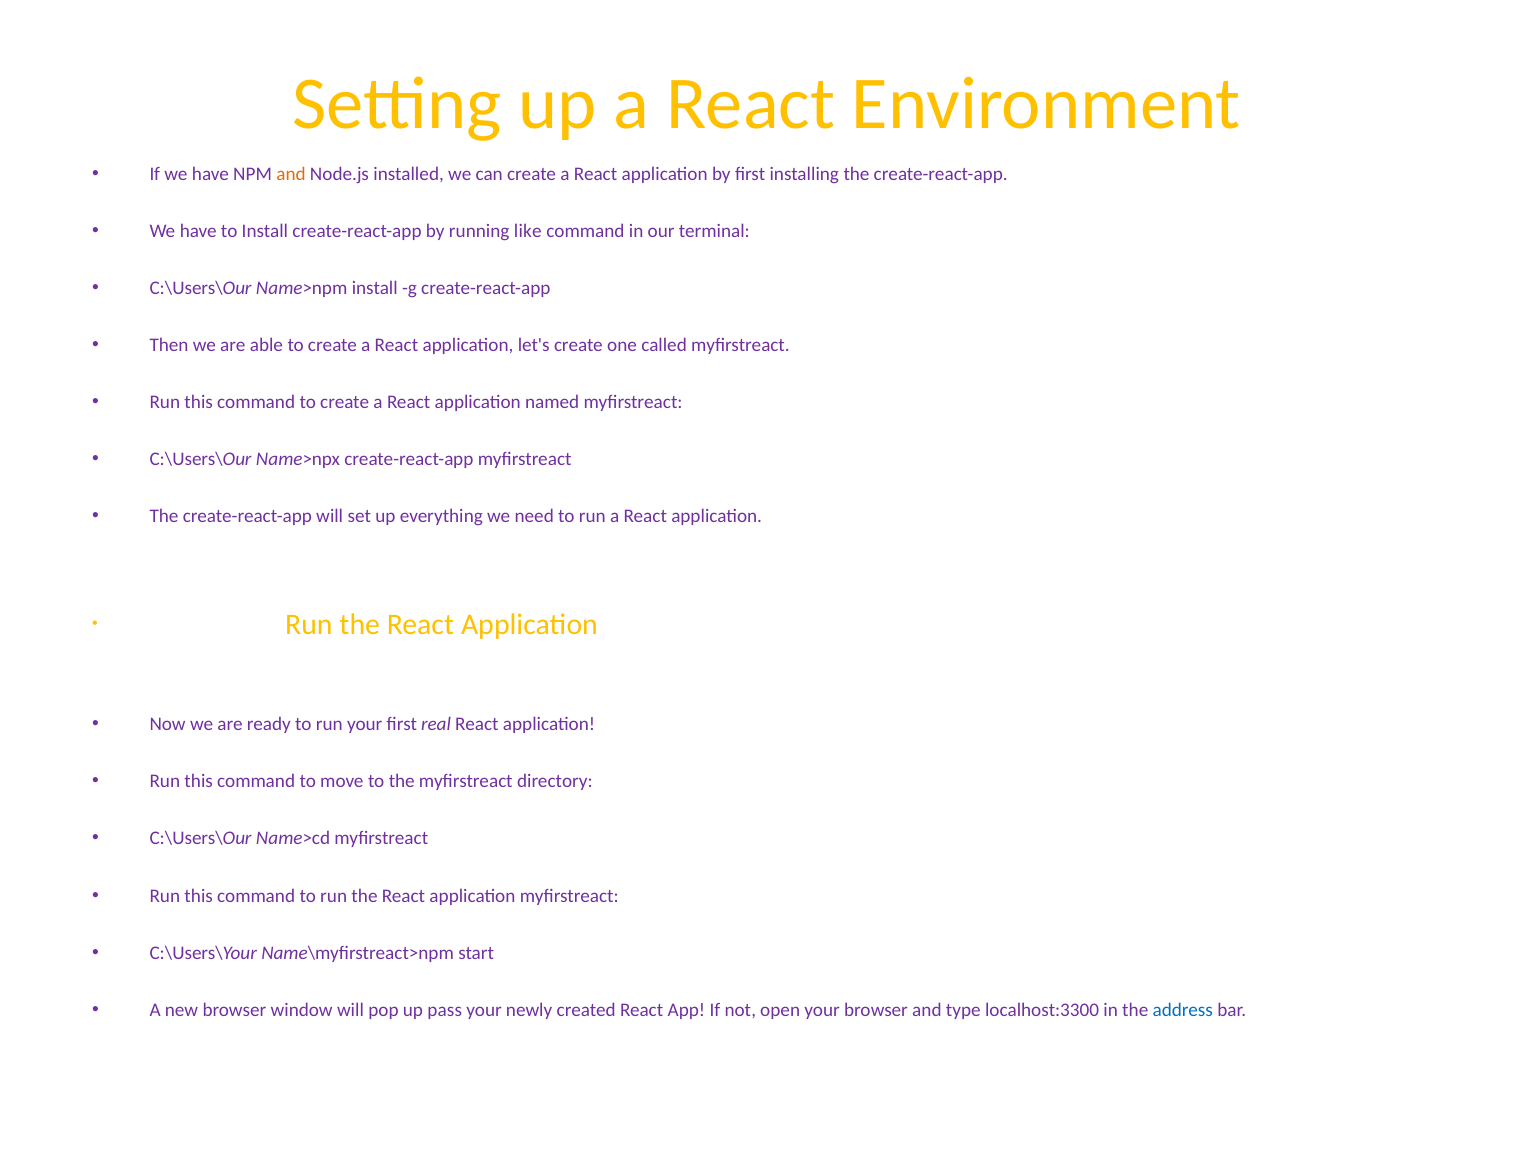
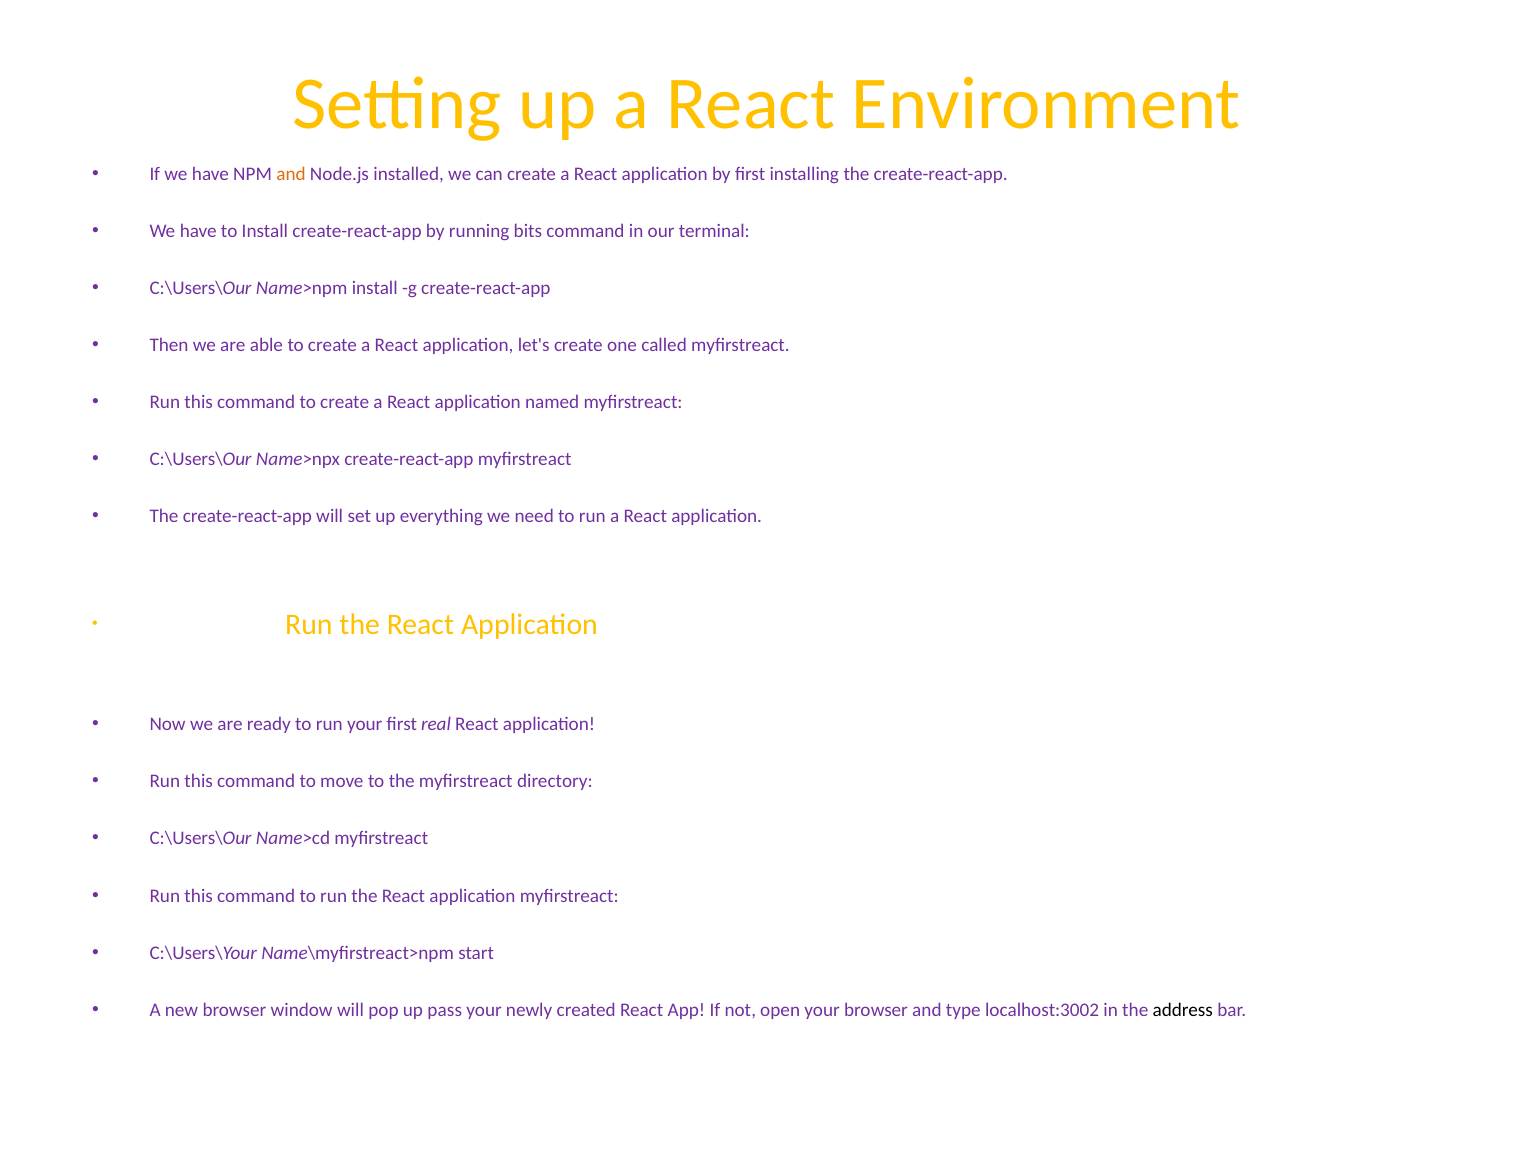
like: like -> bits (528, 231)
localhost:3300: localhost:3300 -> localhost:3002 (1042, 1010)
address colour: blue -> black (1183, 1010)
